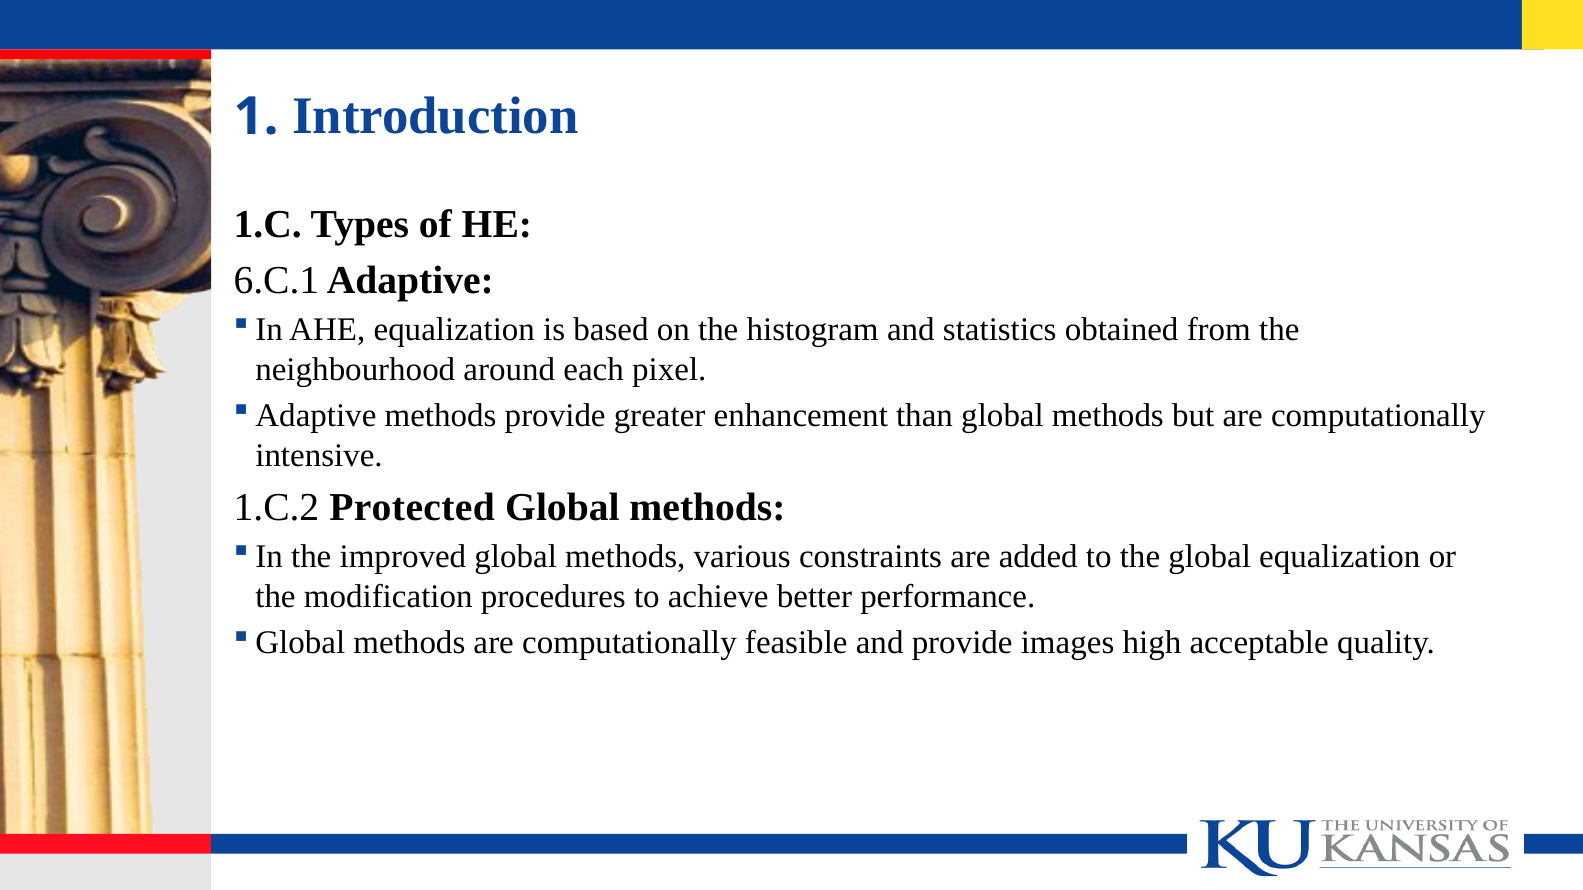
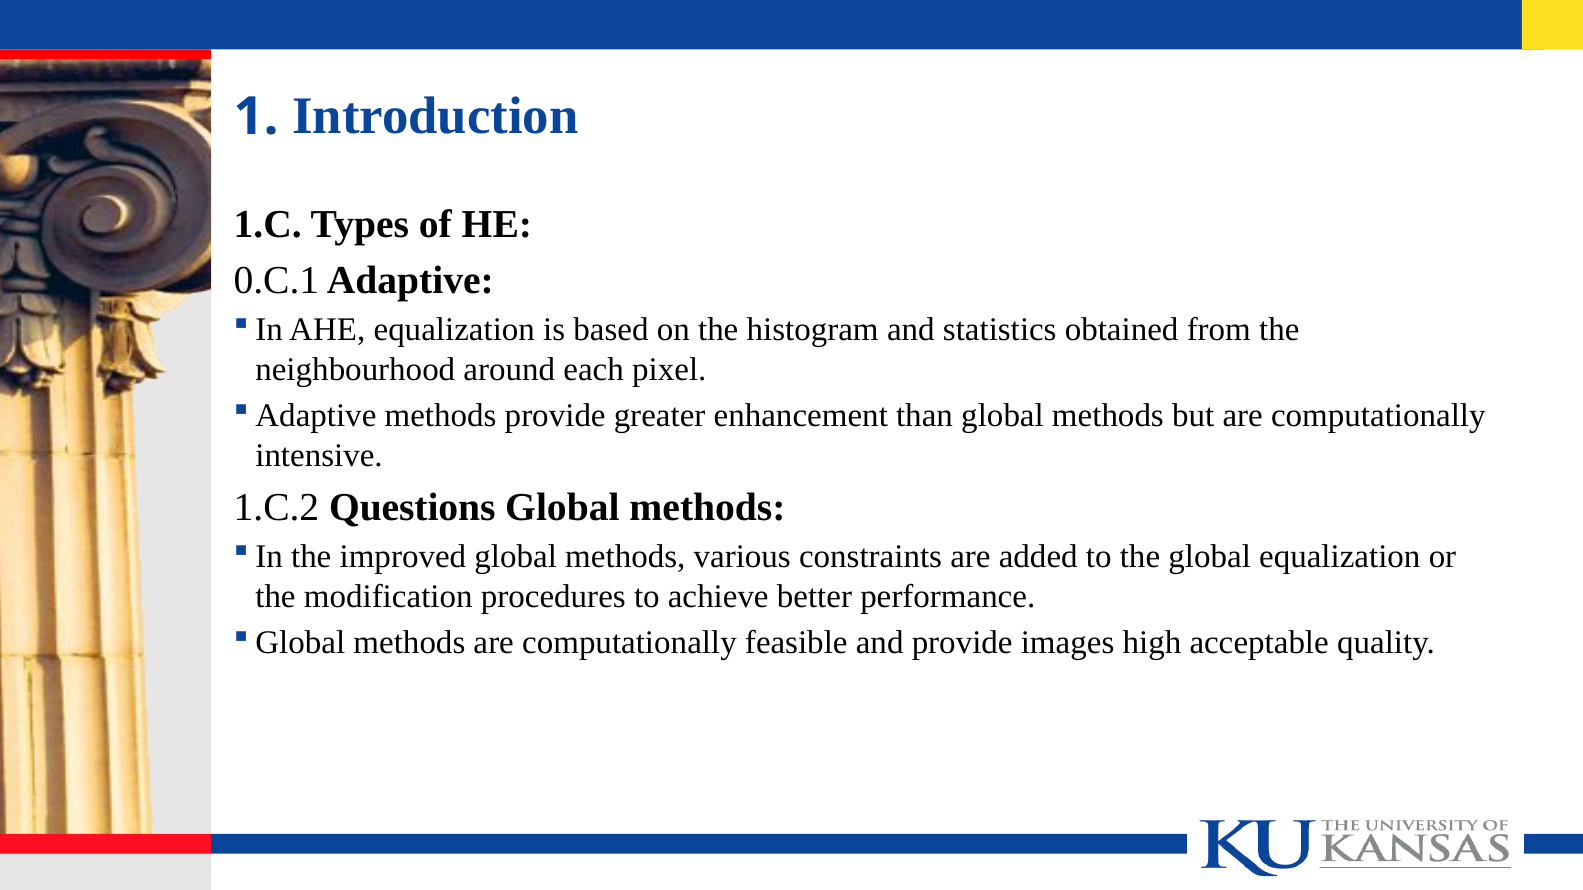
6.C.1: 6.C.1 -> 0.C.1 (276, 280)
Protected: Protected -> Questions (412, 507)
